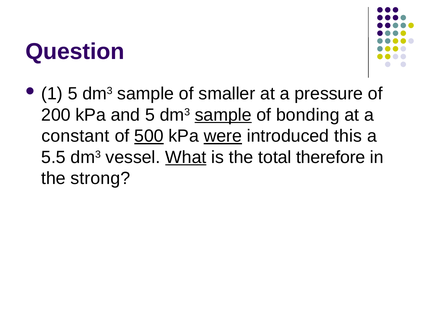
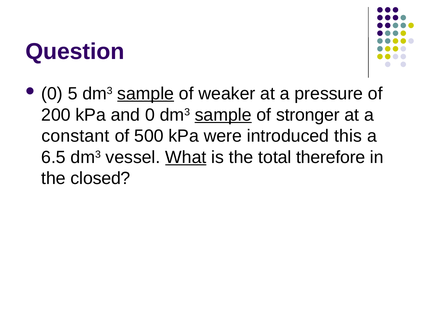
1: 1 -> 0 (52, 93)
sample underline: none -> present (146, 93)
smaller: smaller -> weaker (227, 93)
and 5: 5 -> 0 (150, 115)
bonding: bonding -> stronger (308, 115)
500 underline: present -> none (149, 136)
were underline: present -> none (223, 136)
5.5: 5.5 -> 6.5 (53, 157)
strong: strong -> closed (101, 178)
